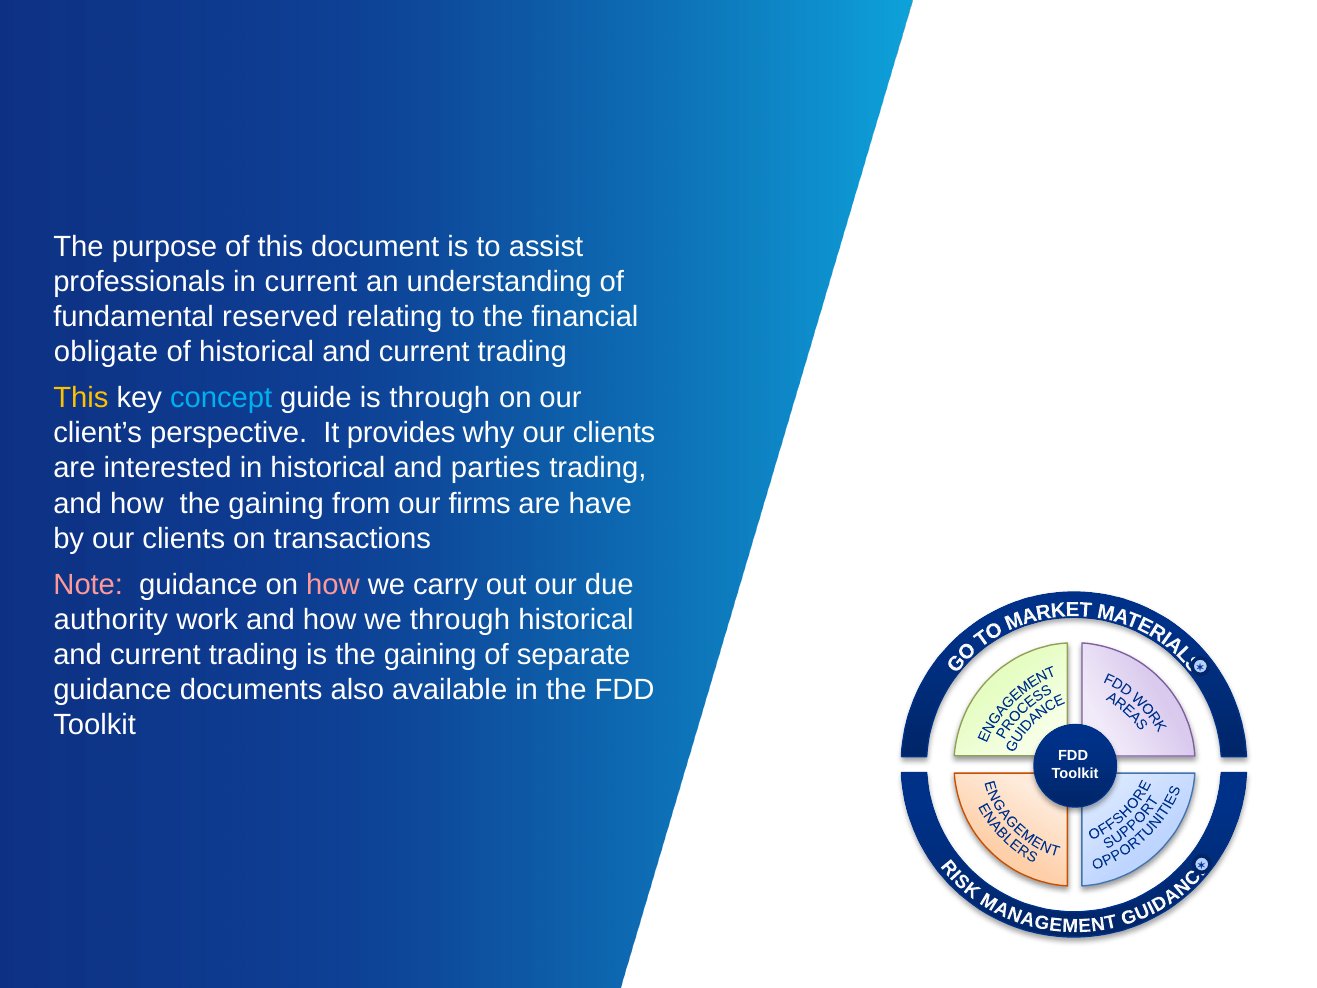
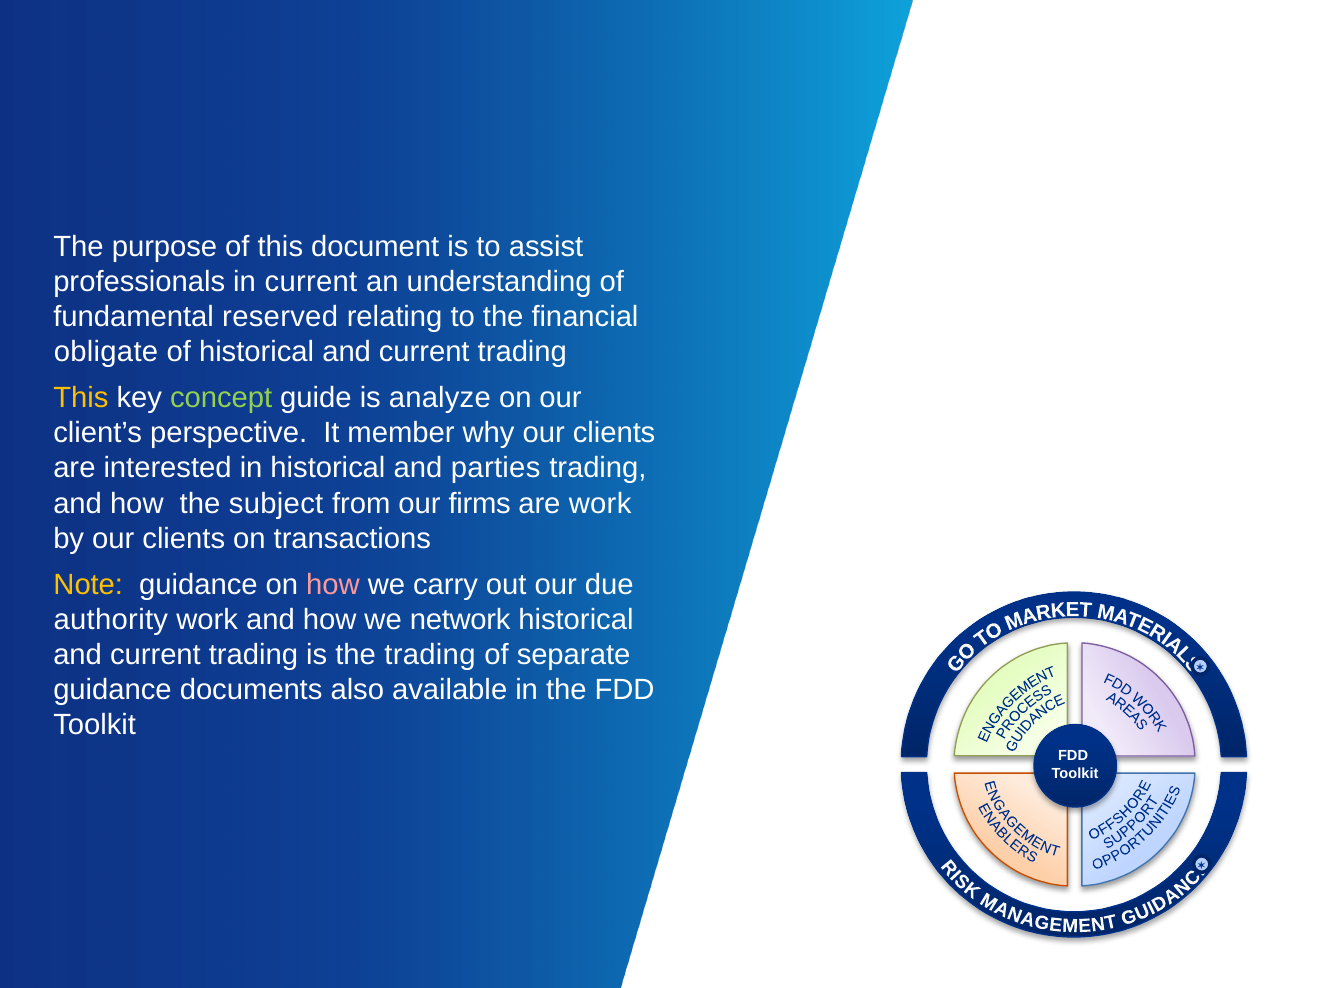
concept colour: light blue -> light green (221, 398)
is through: through -> analyze (440, 398)
provides: provides -> member (401, 433)
how the gaining: gaining -> subject (276, 503)
are have: have -> work (600, 503)
Note colour: pink -> yellow (88, 584)
we through: through -> network (460, 620)
is the gaining: gaining -> trading (430, 655)
